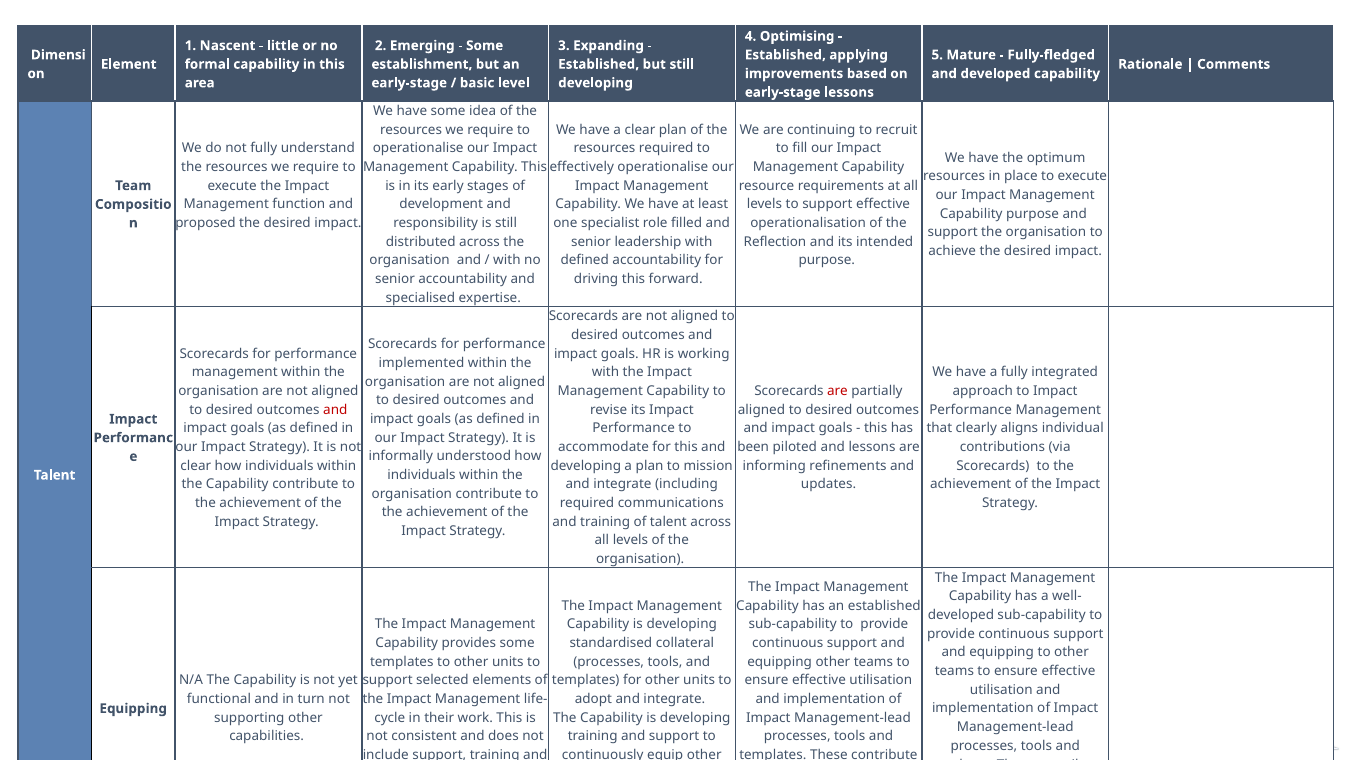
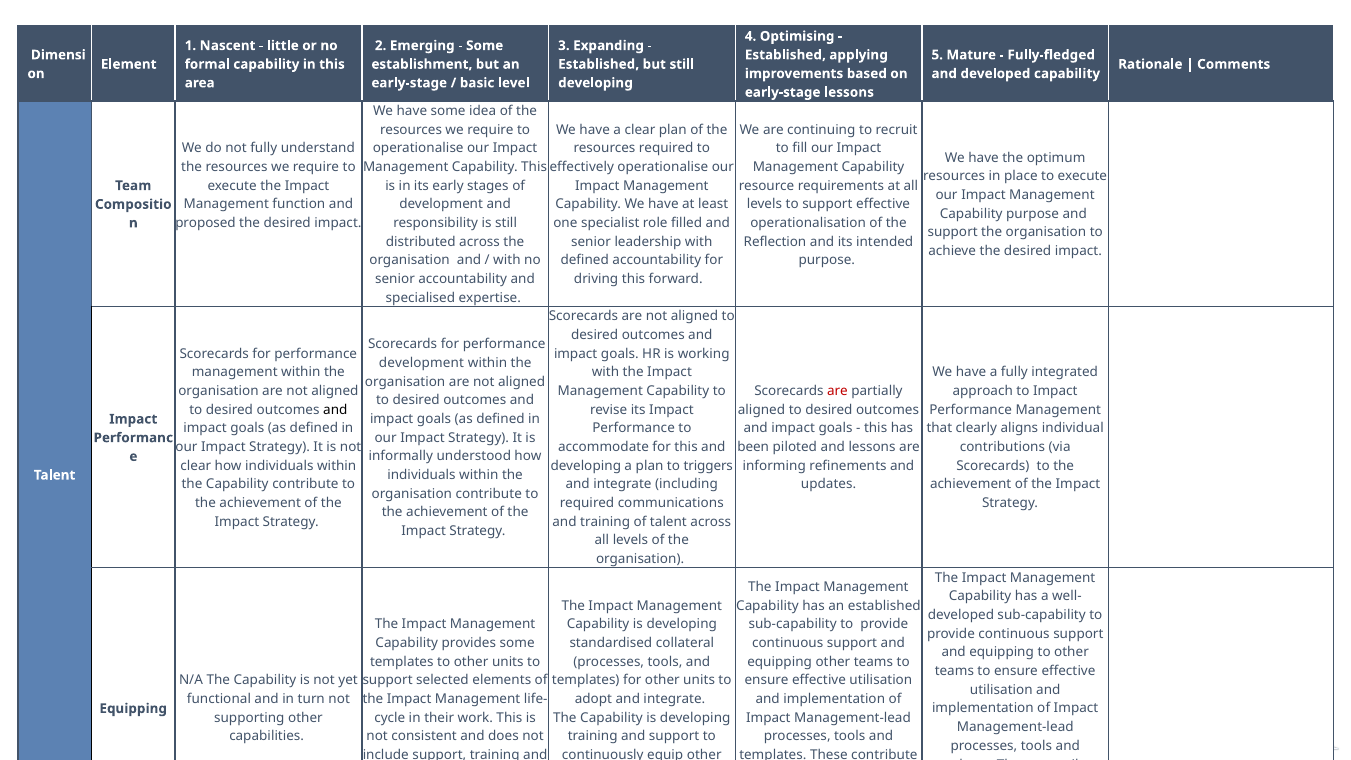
implemented: implemented -> development (421, 363)
and colour: red -> black (335, 410)
mission: mission -> triggers (708, 466)
